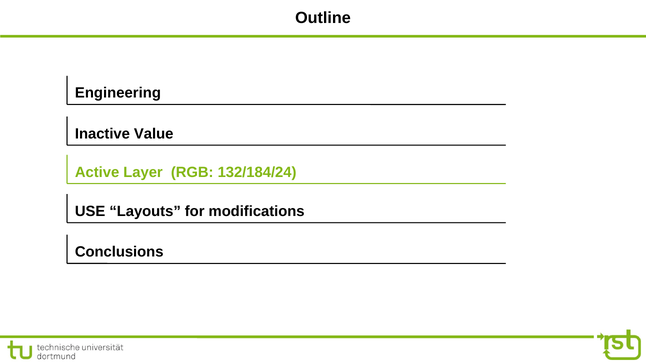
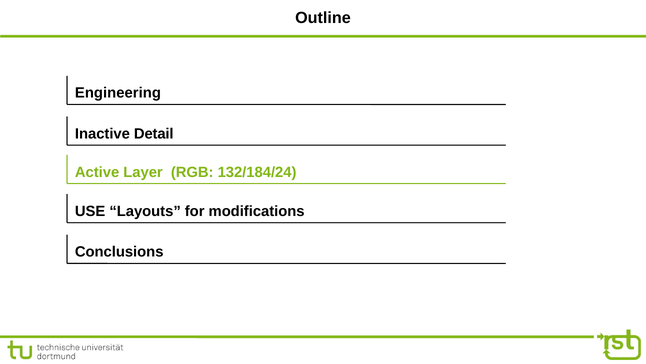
Value: Value -> Detail (154, 133)
